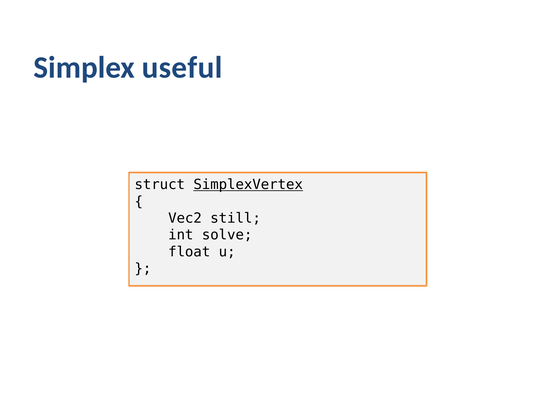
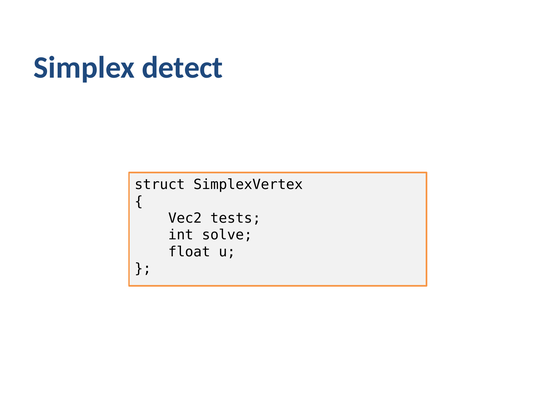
useful: useful -> detect (182, 68)
SimplexVertex underline: present -> none (248, 185)
still: still -> tests (236, 218)
